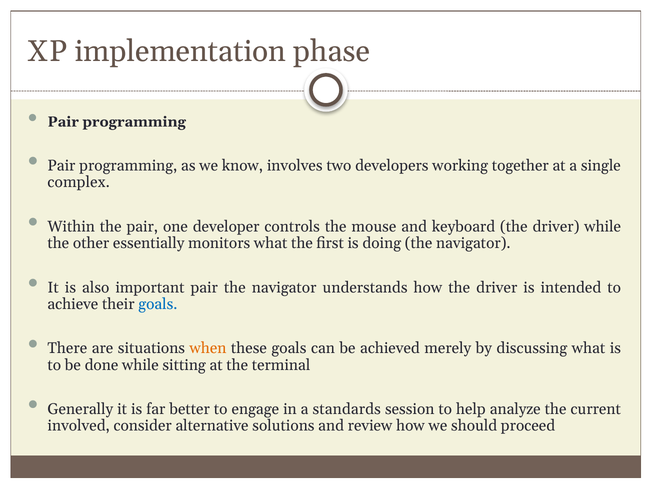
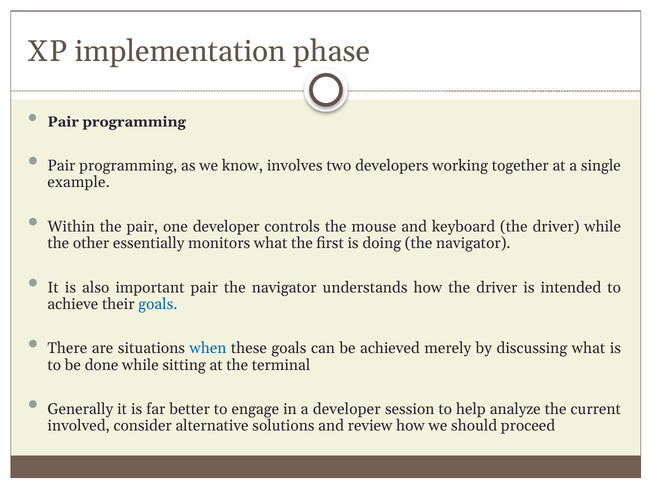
complex: complex -> example (79, 182)
when colour: orange -> blue (208, 348)
a standards: standards -> developer (347, 409)
